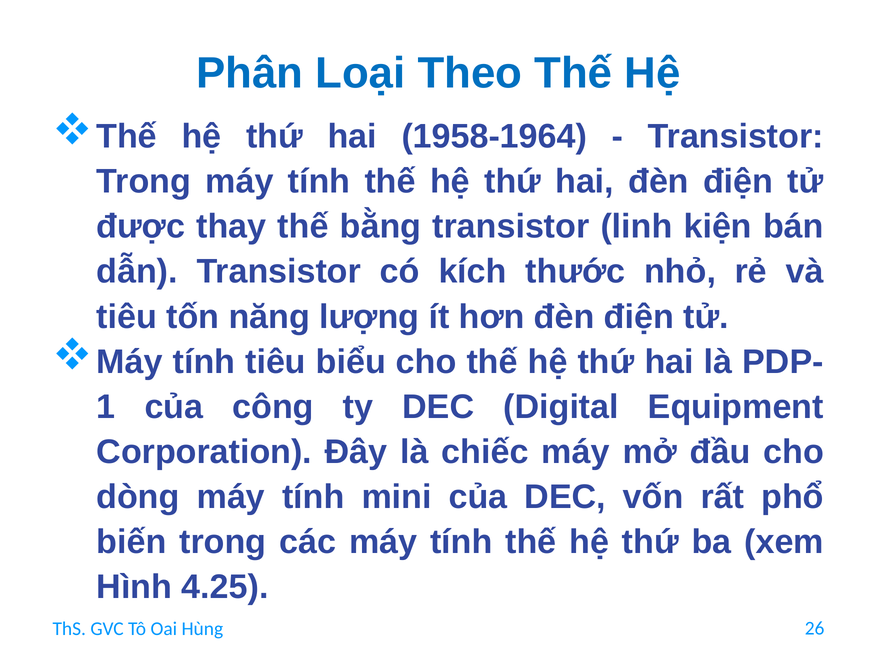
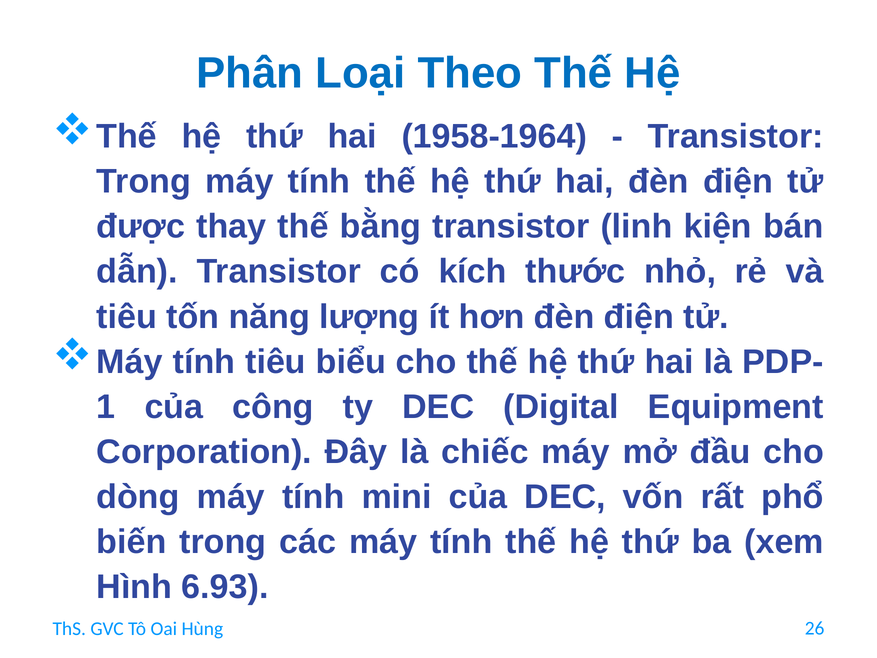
4.25: 4.25 -> 6.93 (225, 587)
